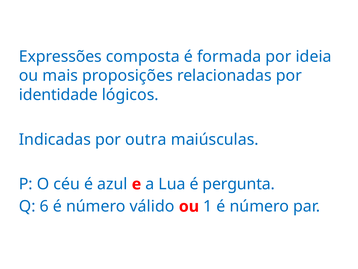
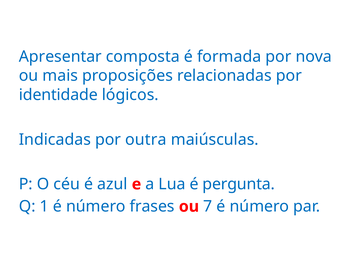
Expressões: Expressões -> Apresentar (60, 56)
ideia: ideia -> nova (314, 56)
6: 6 -> 1 (44, 206)
válido: válido -> frases (152, 206)
1: 1 -> 7 (208, 206)
